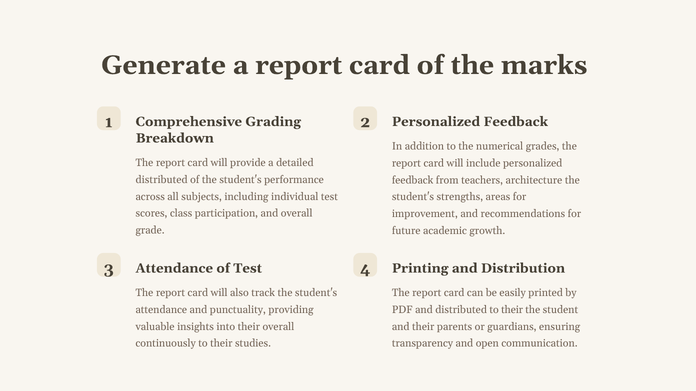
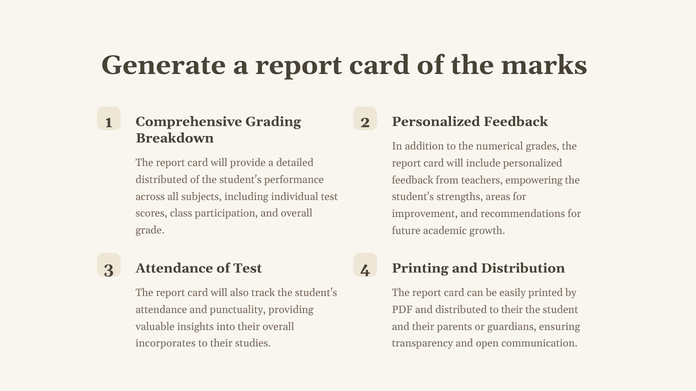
architecture: architecture -> empowering (534, 180)
continuously: continuously -> incorporates (166, 344)
